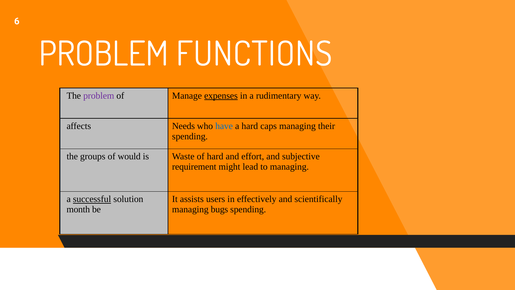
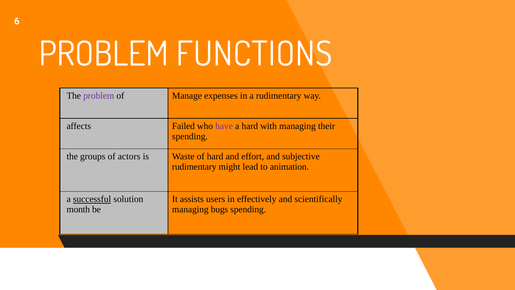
expenses underline: present -> none (221, 96)
Needs: Needs -> Failed (183, 126)
have colour: blue -> purple (224, 126)
caps: caps -> with (269, 126)
would: would -> actors (129, 156)
requirement: requirement -> rudimentary (194, 167)
to managing: managing -> animation (289, 167)
